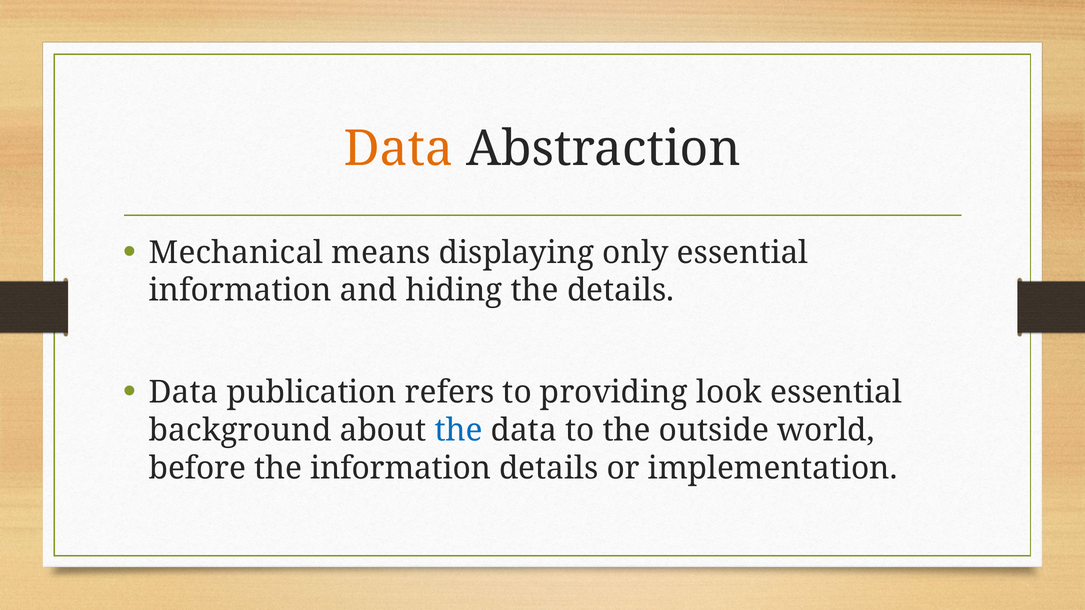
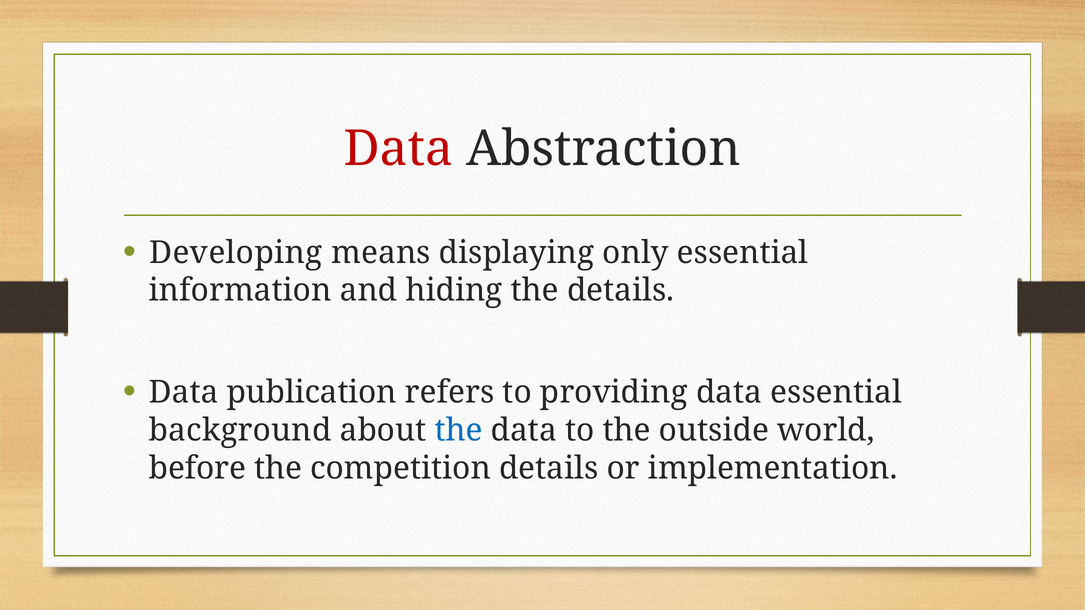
Data colour: orange -> red (399, 149)
Mechanical: Mechanical -> Developing (236, 253)
providing look: look -> data (729, 393)
the information: information -> competition (401, 469)
